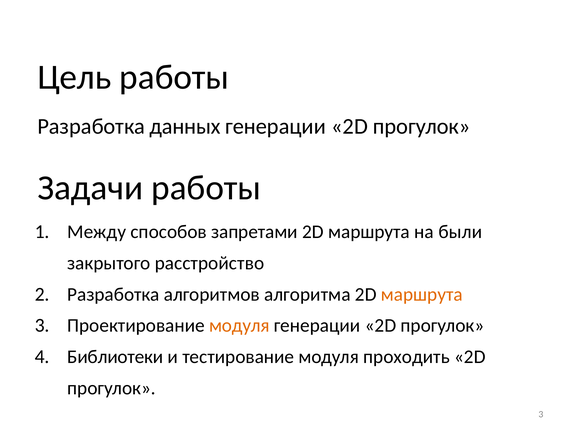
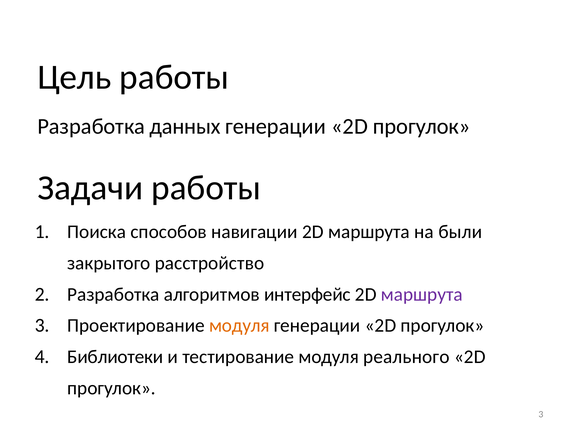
Между: Между -> Поиска (97, 232)
запретами: запретами -> навигации (254, 232)
алгоритма: алгоритма -> интерфейс (307, 294)
маршрута colour: orange -> purple (422, 294)
проходить: проходить -> реального (406, 356)
